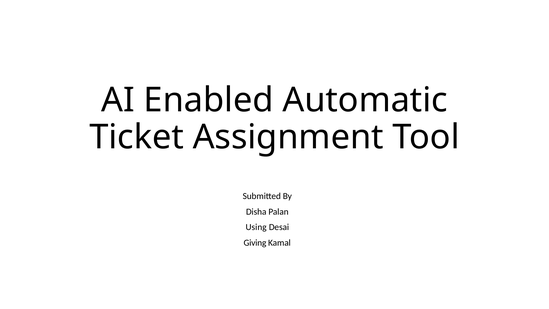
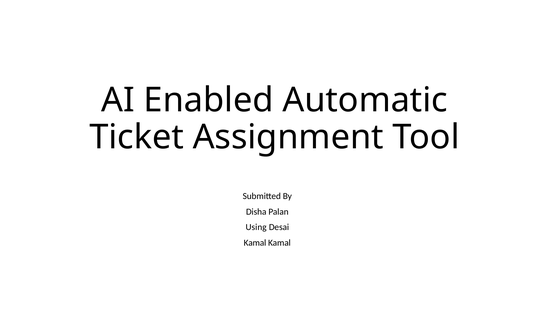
Giving: Giving -> Kamal (255, 243)
